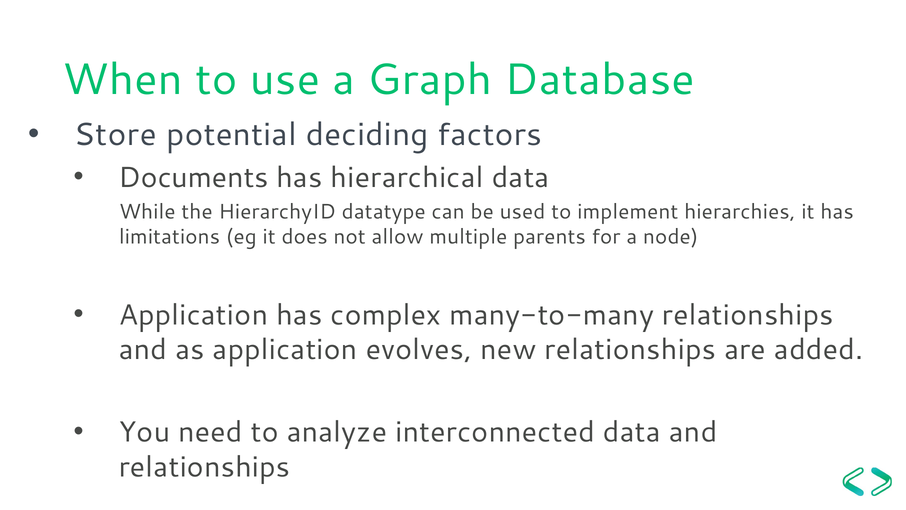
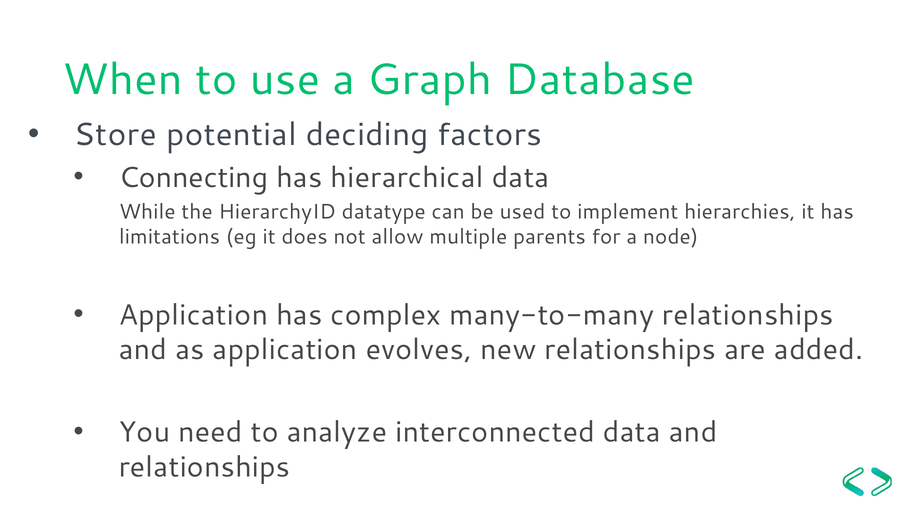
Documents: Documents -> Connecting (193, 177)
